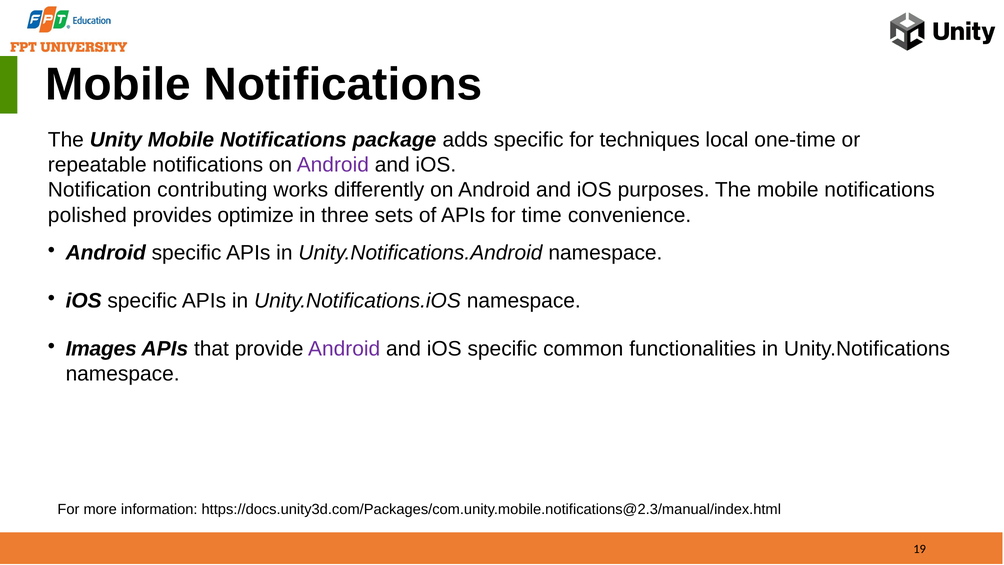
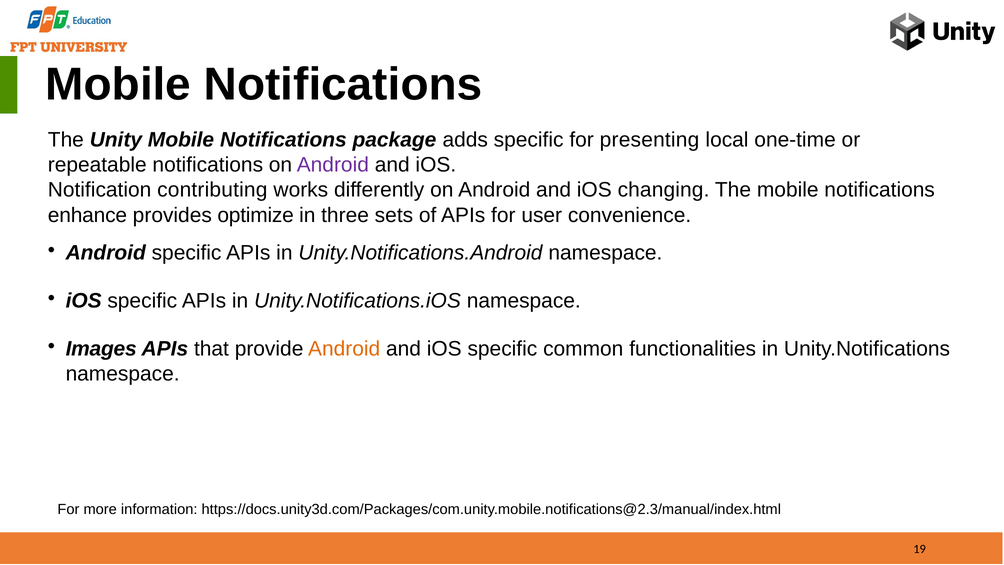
techniques: techniques -> presenting (650, 140)
purposes: purposes -> changing (664, 190)
polished: polished -> enhance (87, 215)
time: time -> user (542, 215)
Android colour: purple -> orange (344, 348)
